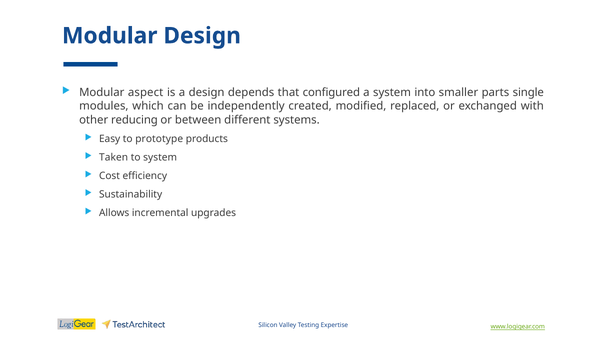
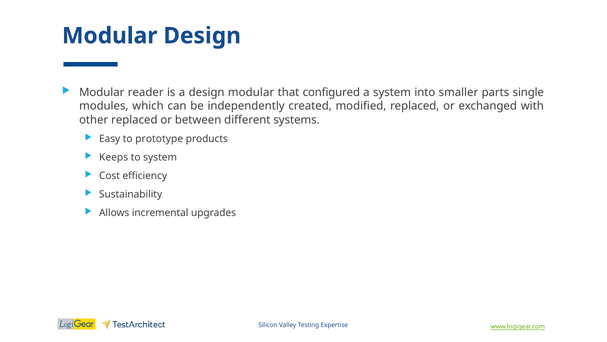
aspect: aspect -> reader (146, 92)
design depends: depends -> modular (251, 92)
other reducing: reducing -> replaced (134, 120)
Taken: Taken -> Keeps (114, 157)
